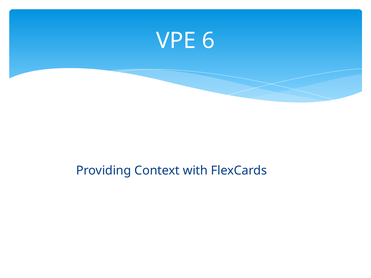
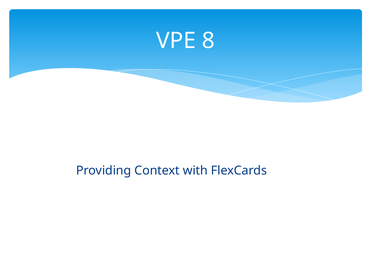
6: 6 -> 8 (208, 41)
